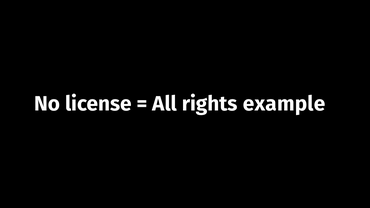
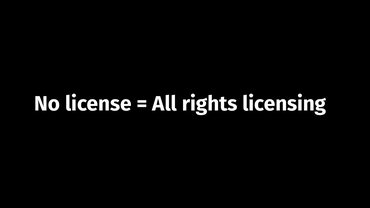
example: example -> licensing (284, 104)
